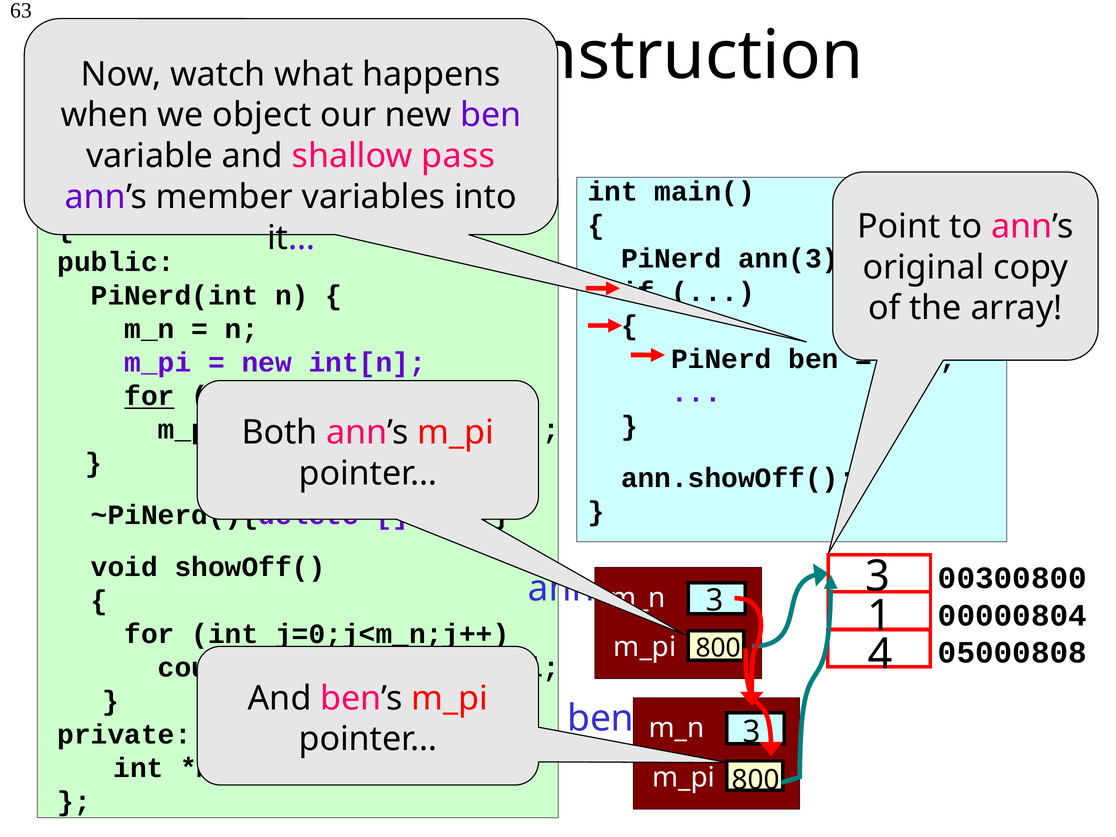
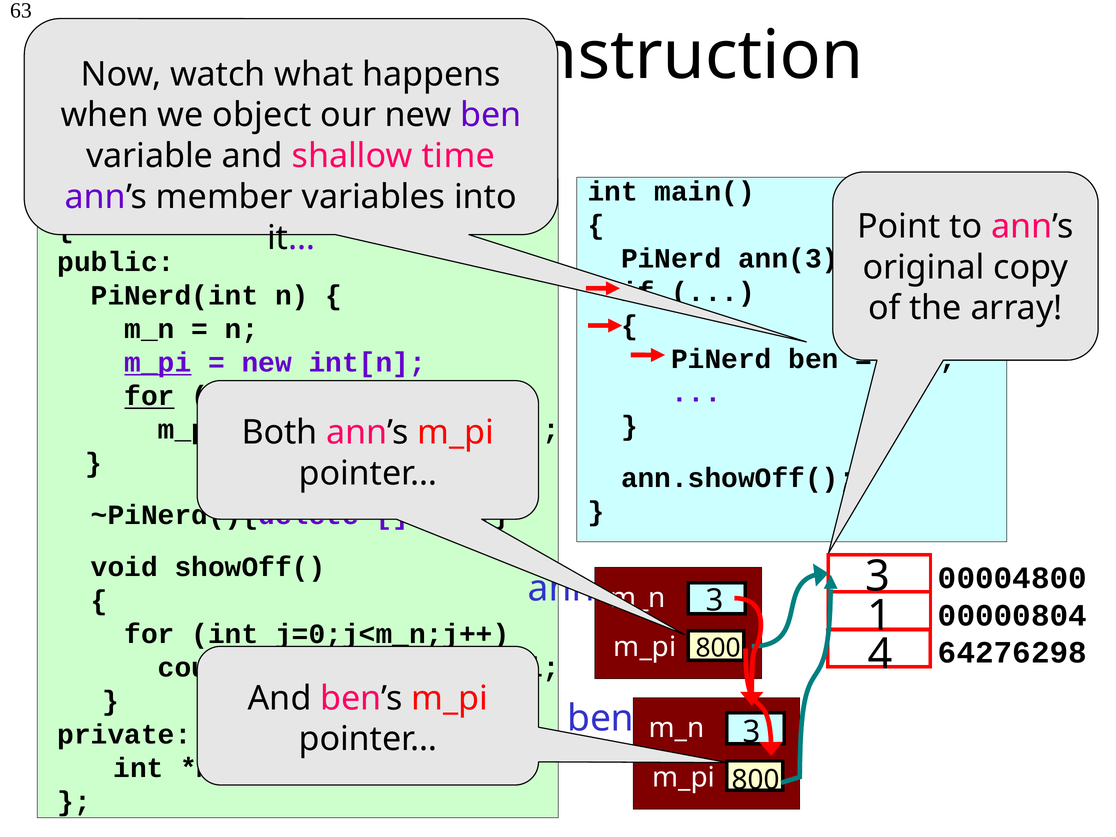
pass: pass -> time (458, 156)
m_pi underline: none -> present (158, 363)
00300800: 00300800 -> 00004800 (1012, 578)
05000808: 05000808 -> 64276298 (1012, 653)
